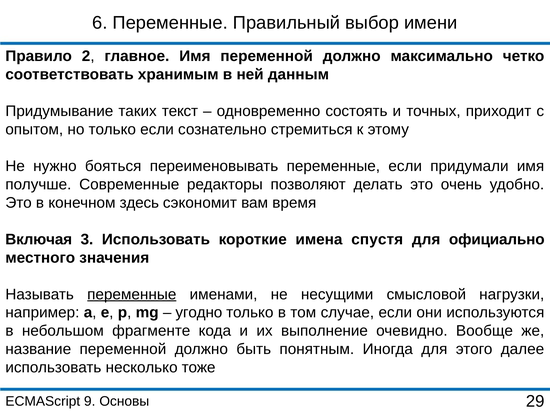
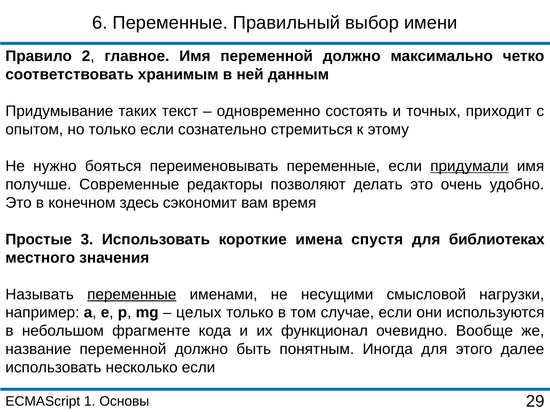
придумали underline: none -> present (469, 166)
Включая: Включая -> Простые (39, 240)
официально: официально -> библиотеках (497, 240)
угодно: угодно -> целых (199, 313)
выполнение: выполнение -> функционал (324, 331)
несколько тоже: тоже -> если (199, 368)
9: 9 -> 1 (90, 402)
